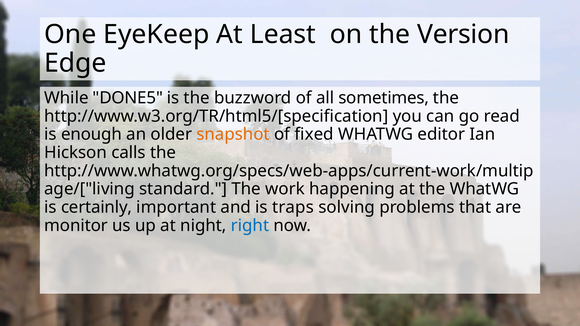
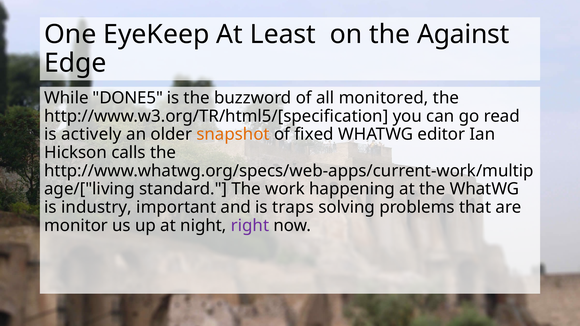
Version: Version -> Against (463, 34)
sometimes: sometimes -> monitored (384, 98)
enough: enough -> actively (91, 135)
certainly: certainly -> industry (96, 207)
right colour: blue -> purple (250, 226)
